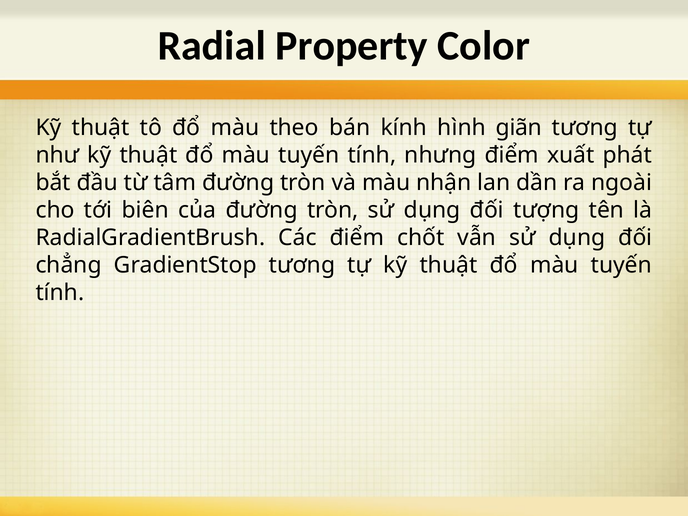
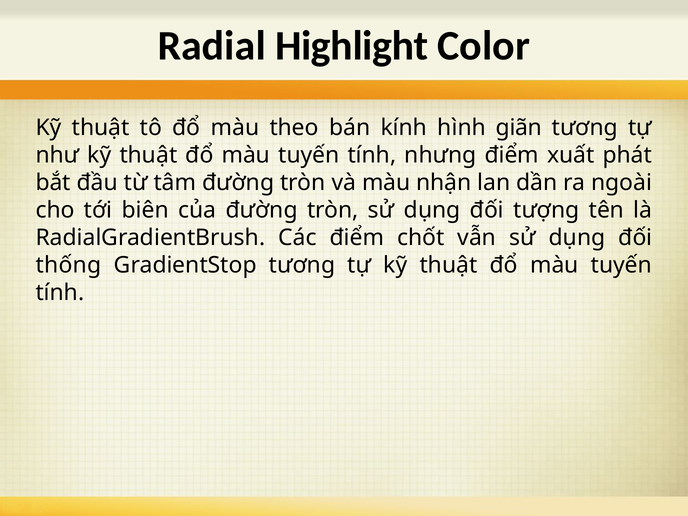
Property: Property -> Highlight (352, 46)
chẳng: chẳng -> thống (68, 265)
